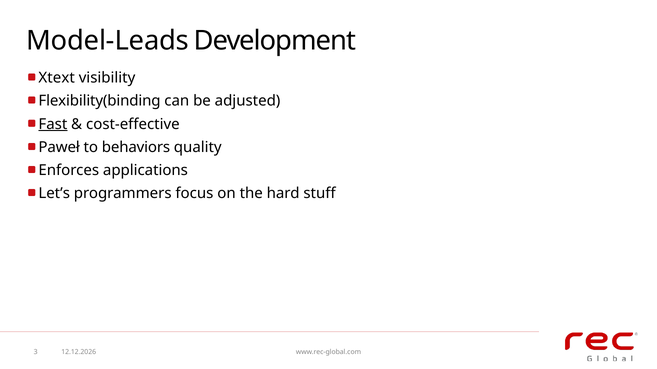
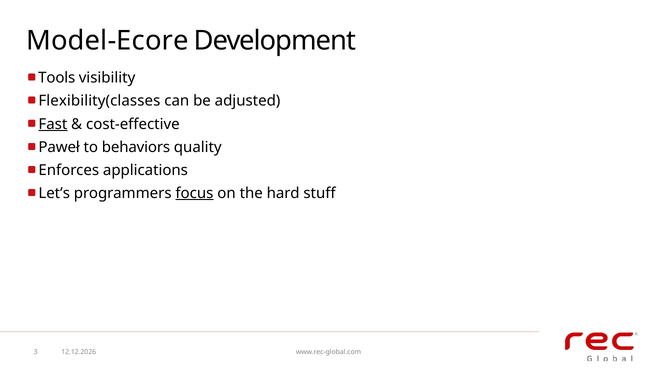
Model-Leads: Model-Leads -> Model-Ecore (107, 41)
Xtext: Xtext -> Tools (57, 78)
Flexibility(binding: Flexibility(binding -> Flexibility(classes (99, 101)
focus underline: none -> present (194, 194)
